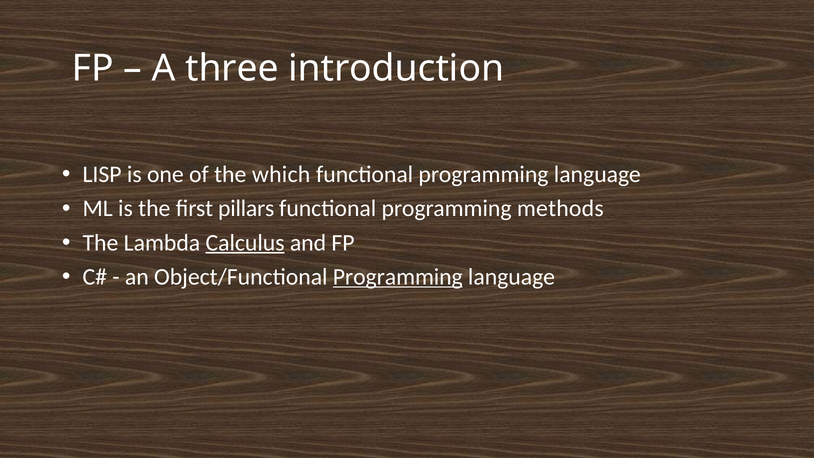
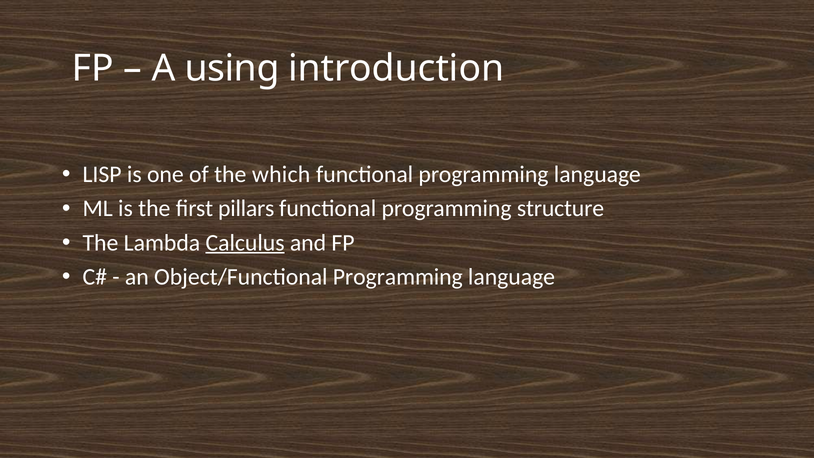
three: three -> using (232, 68)
methods: methods -> structure (561, 209)
Programming underline: present -> none (398, 277)
